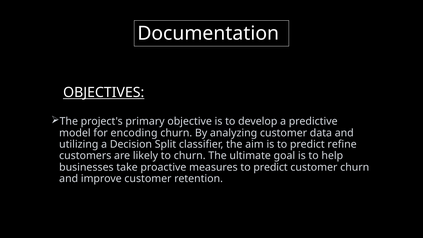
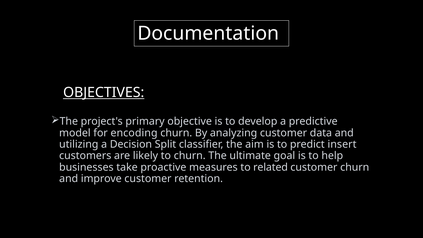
refine: refine -> insert (342, 144)
measures to predict: predict -> related (271, 167)
